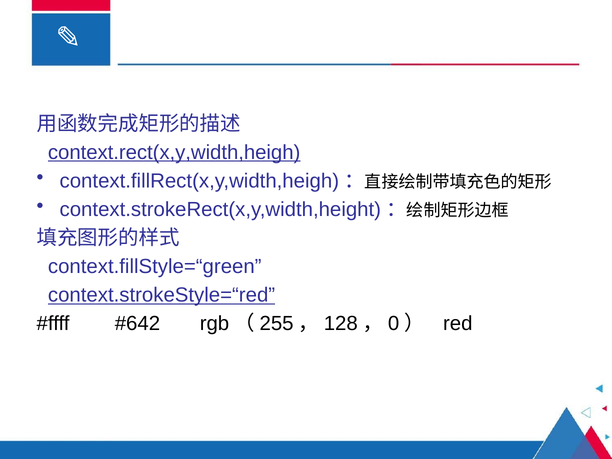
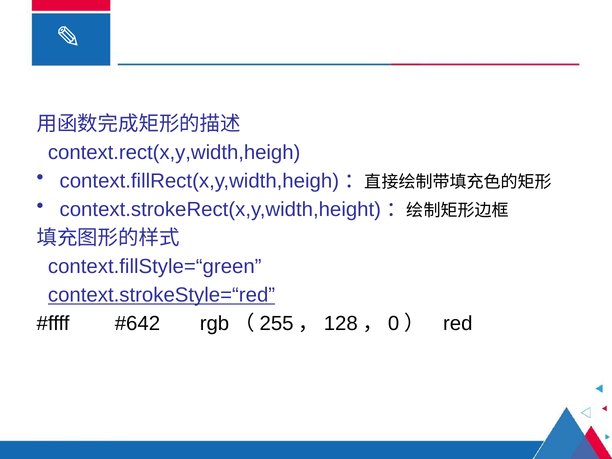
context.rect(x,y,width,heigh underline: present -> none (174, 152)
